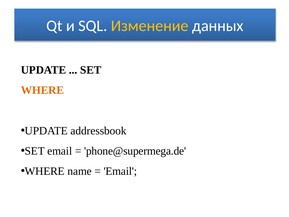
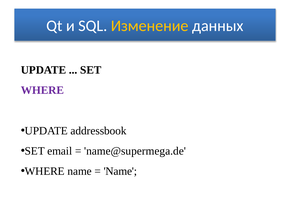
WHERE colour: orange -> purple (42, 90)
phone@supermega.de: phone@supermega.de -> name@supermega.de (135, 151)
Email: Email -> Name (120, 171)
